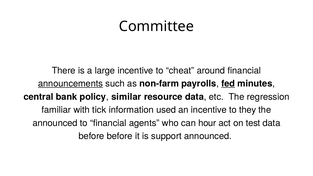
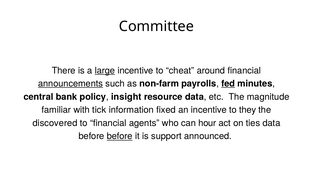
large underline: none -> present (105, 71)
similar: similar -> insight (126, 97)
regression: regression -> magnitude (268, 97)
used: used -> fixed (166, 110)
announced: announced -> discovered (55, 123)
test: test -> ties (253, 123)
before underline: none -> present (120, 136)
